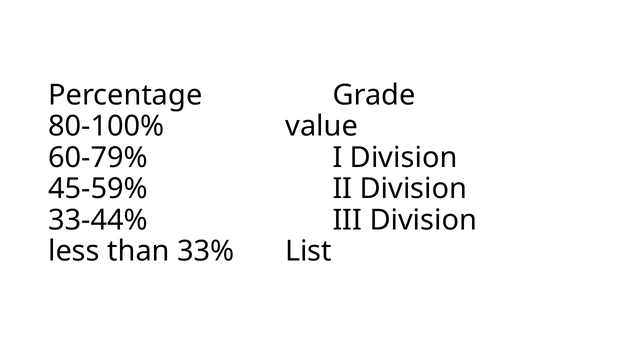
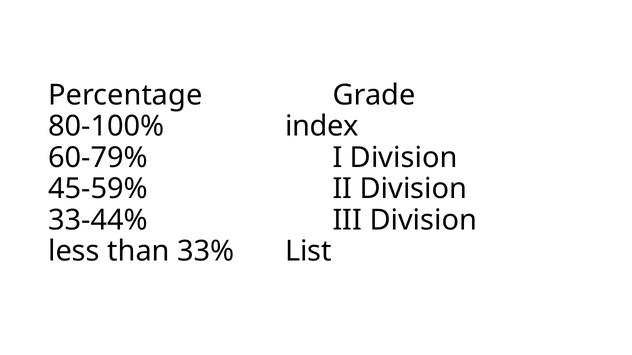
value: value -> index (322, 126)
